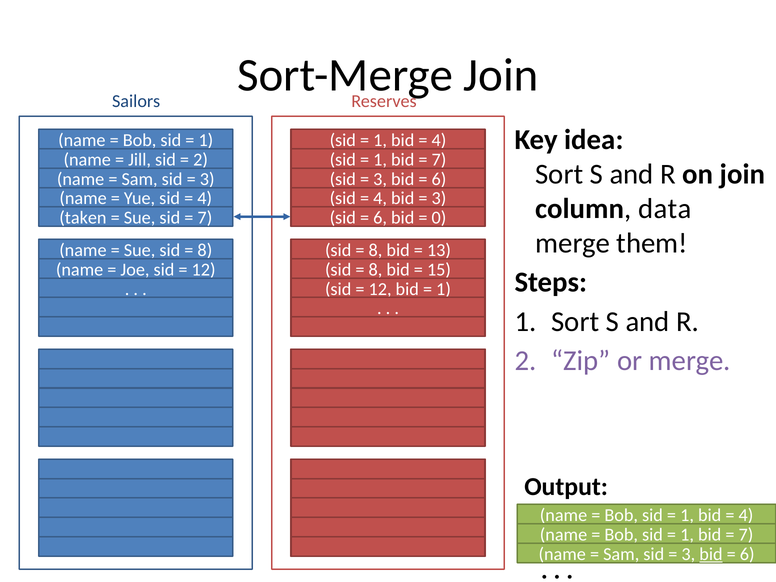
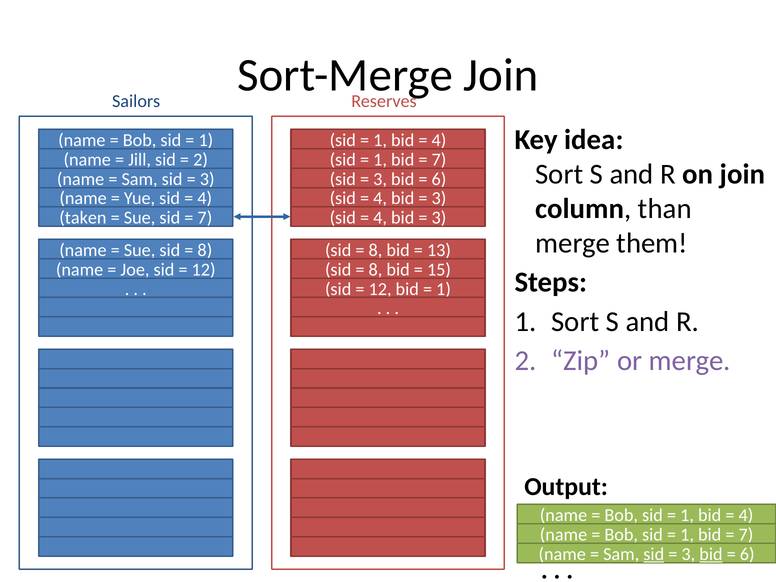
data: data -> than (665, 209)
6: 6 -> 4 (380, 218)
0: 0 -> 3 (439, 218)
sid underline: none -> present (654, 554)
